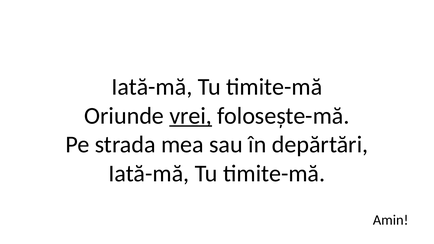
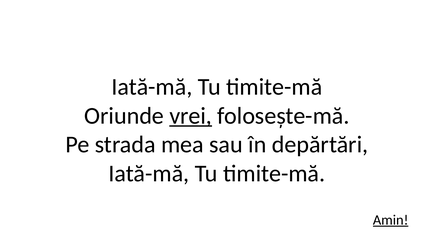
Amin underline: none -> present (391, 220)
